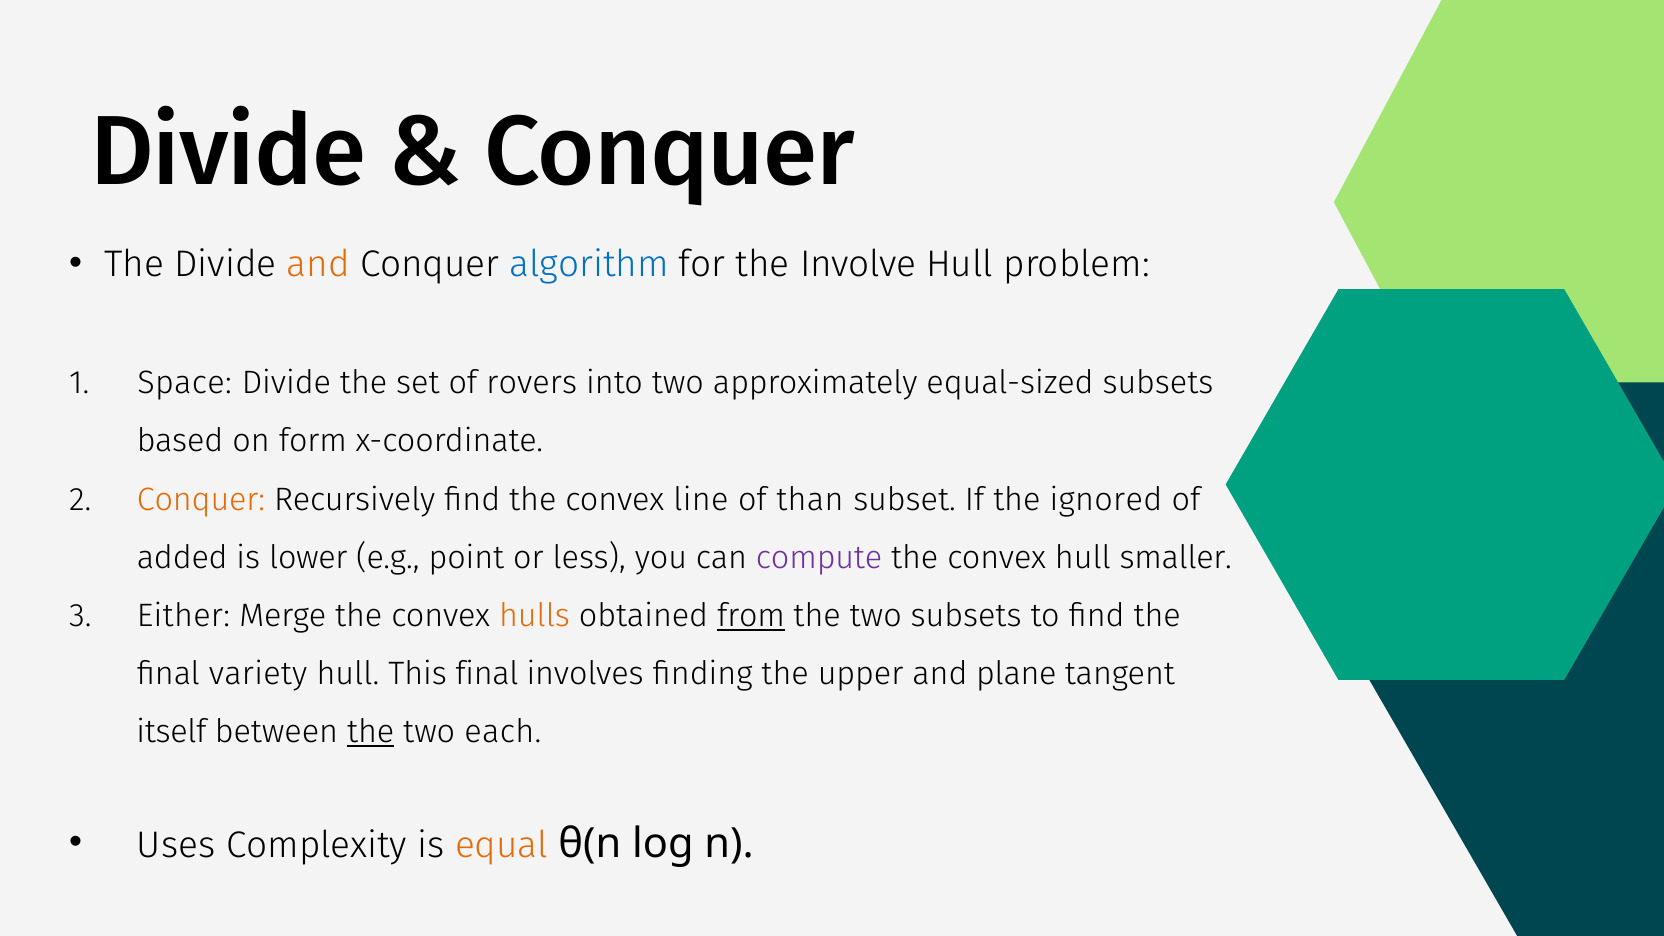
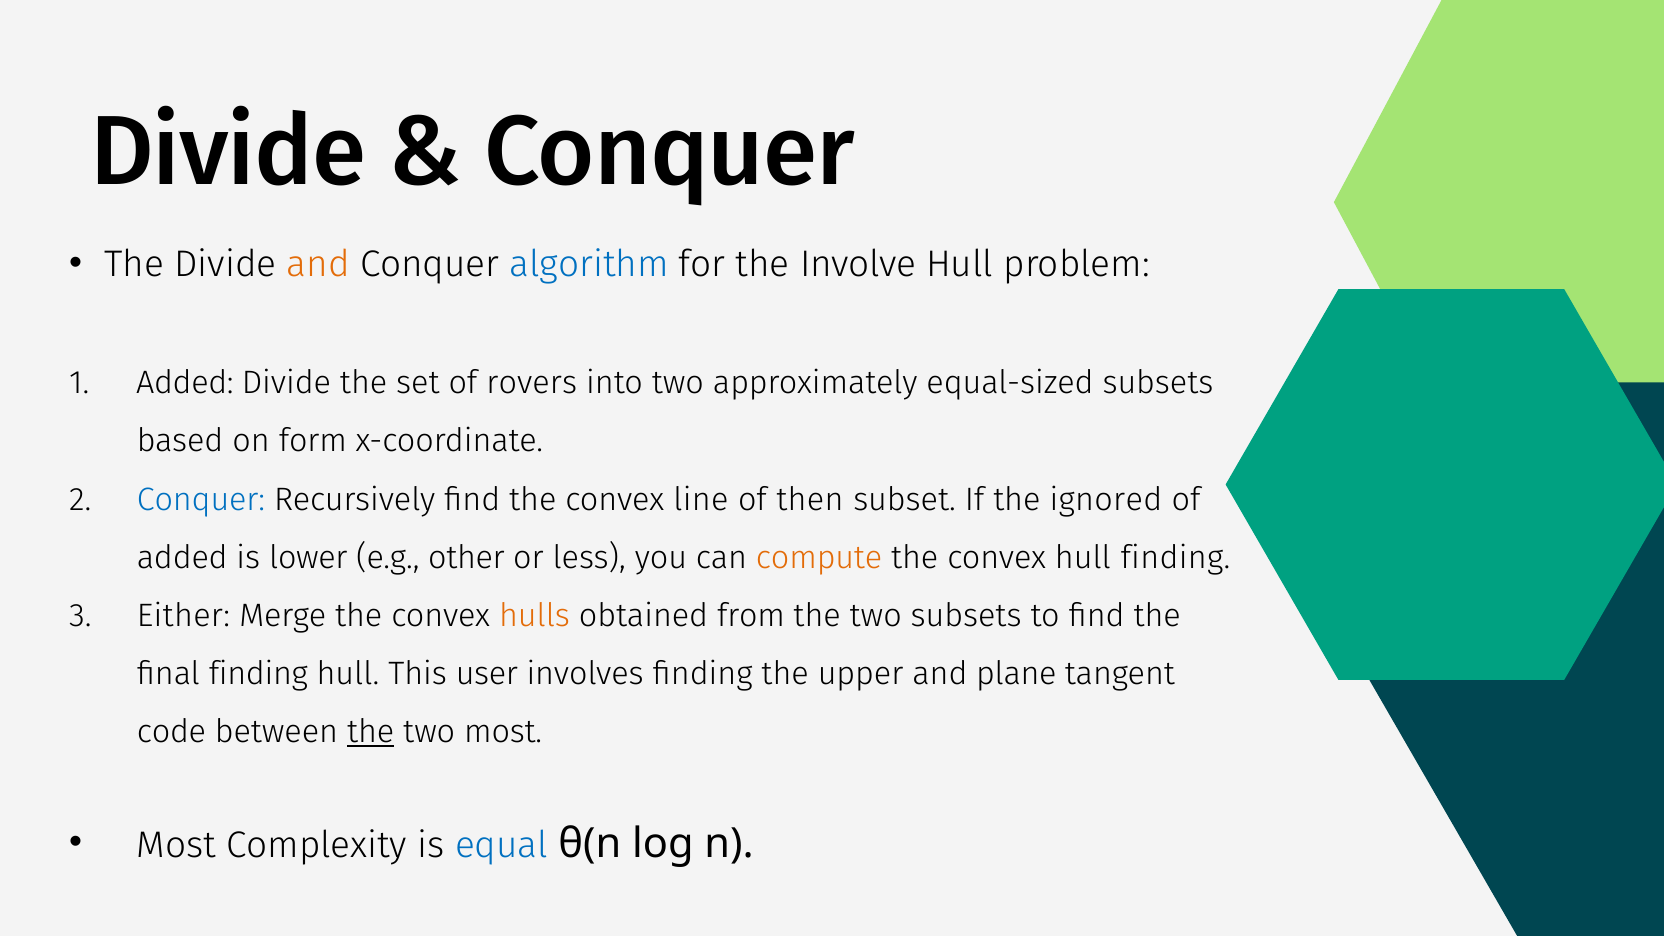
Space: Space -> Added (185, 383)
Conquer colour: orange -> blue (201, 499)
than: than -> then (810, 499)
point: point -> other (466, 558)
compute colour: purple -> orange (819, 558)
hull smaller: smaller -> finding (1175, 558)
from underline: present -> none (751, 616)
final variety: variety -> finding (258, 674)
This final: final -> user (487, 674)
itself: itself -> code (171, 732)
two each: each -> most (503, 732)
Uses: Uses -> Most (177, 845)
equal colour: orange -> blue (501, 845)
